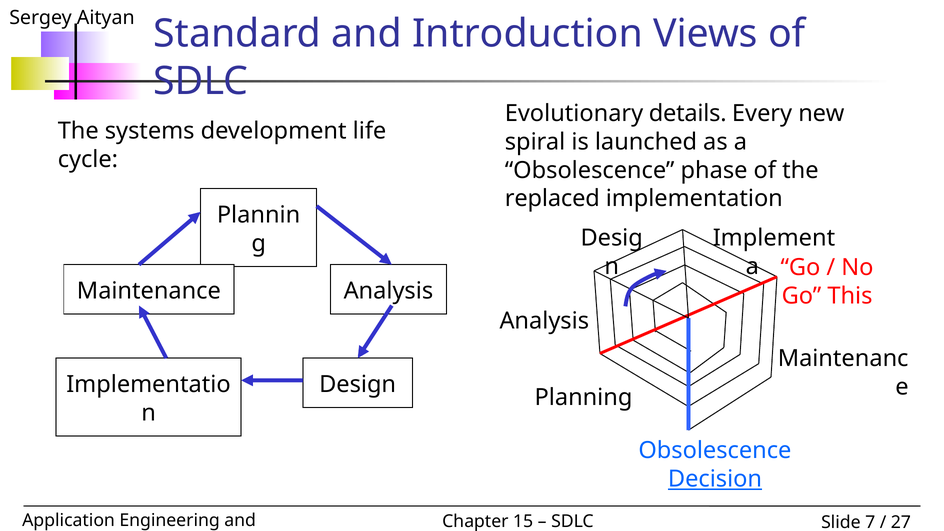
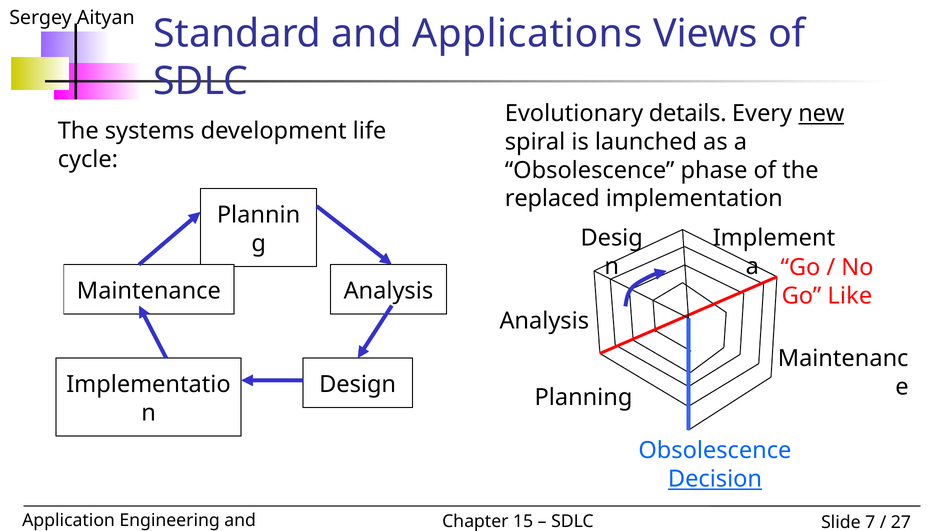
Introduction: Introduction -> Applications (527, 34)
new underline: none -> present (821, 114)
This: This -> Like (850, 296)
